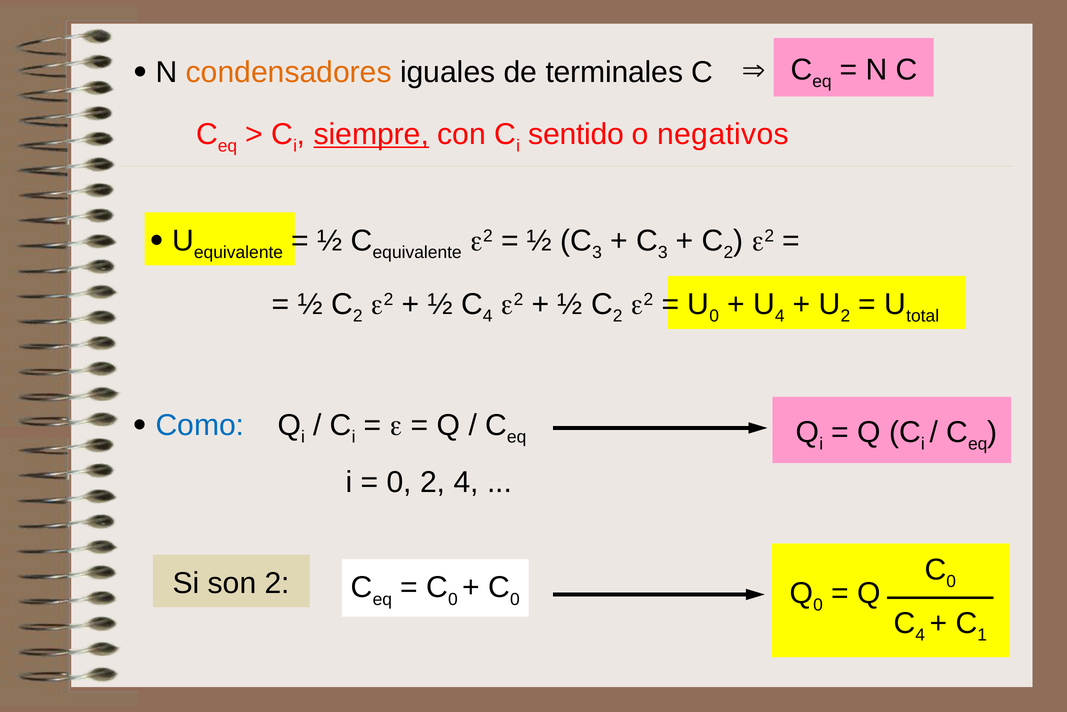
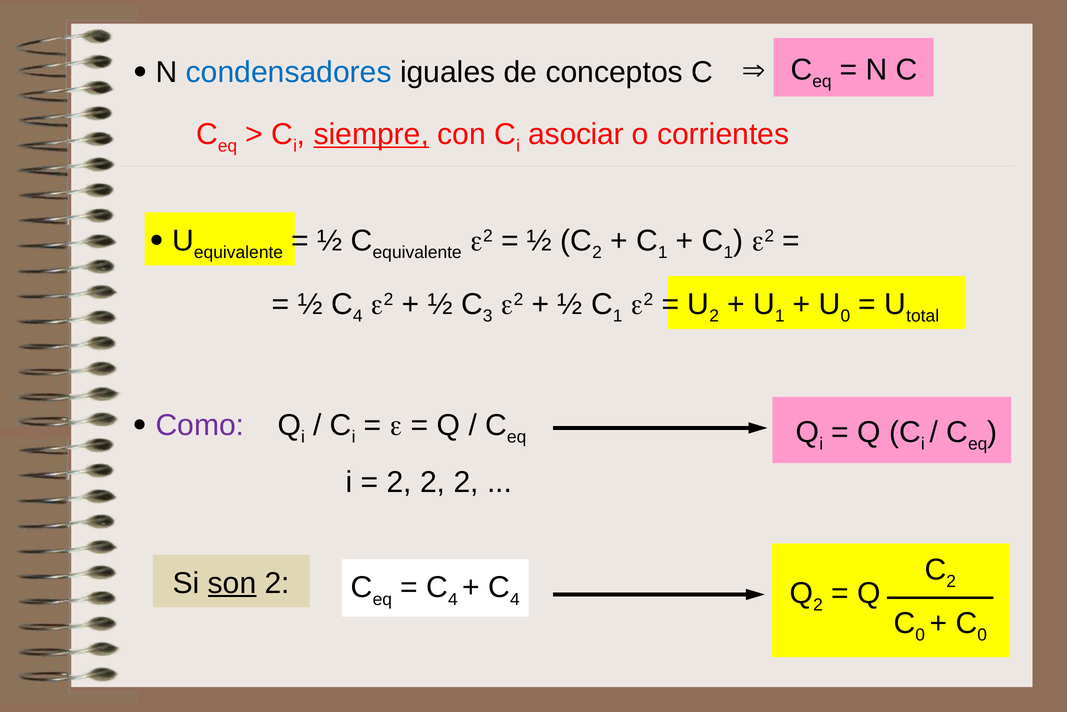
condensadores colour: orange -> blue (289, 72)
terminales: terminales -> conceptos (614, 72)
sentido: sentido -> asociar (576, 134)
negativos: negativos -> corrientes (723, 134)
½ C 3: 3 -> 2 (597, 252)
3: 3 -> 1 (663, 252)
2: 2 -> 1 (728, 252)
2: 2 -> 4 (358, 316)
½ C 4: 4 -> 3 (488, 316)
2: 2 -> 1 (618, 316)
0: 0 -> 2 (714, 316)
4: 4 -> 1 (780, 316)
2: 2 -> 0 (845, 316)
Como colour: blue -> purple (200, 425)
0: 0 -> 2 (399, 482)
4: 4 -> 2 (466, 482)
0: 0 -> 2 (951, 581)
son underline: none -> present (232, 583)
0: 0 -> 4 (453, 599)
0: 0 -> 4 (515, 599)
Q 0: 0 -> 2 (818, 604)
4: 4 -> 0 (920, 635)
1: 1 -> 0 (982, 635)
